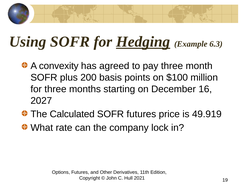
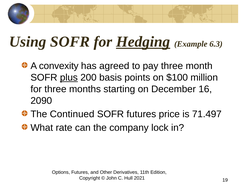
plus underline: none -> present (69, 78)
2027: 2027 -> 2090 (41, 101)
Calculated: Calculated -> Continued (72, 115)
49.919: 49.919 -> 71.497 (207, 115)
